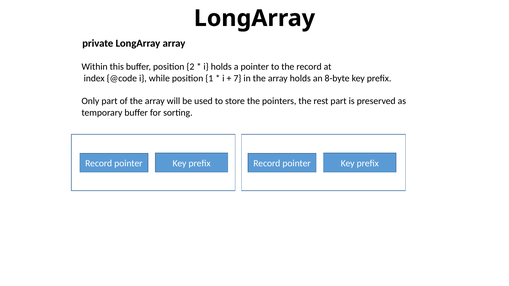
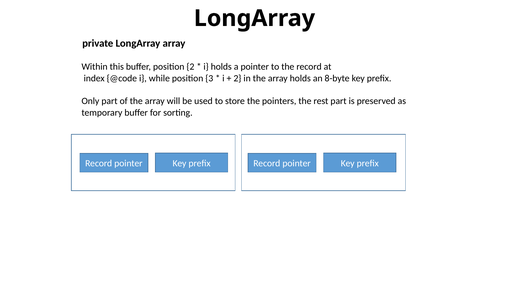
1: 1 -> 3 (209, 78)
7: 7 -> 2 (237, 78)
